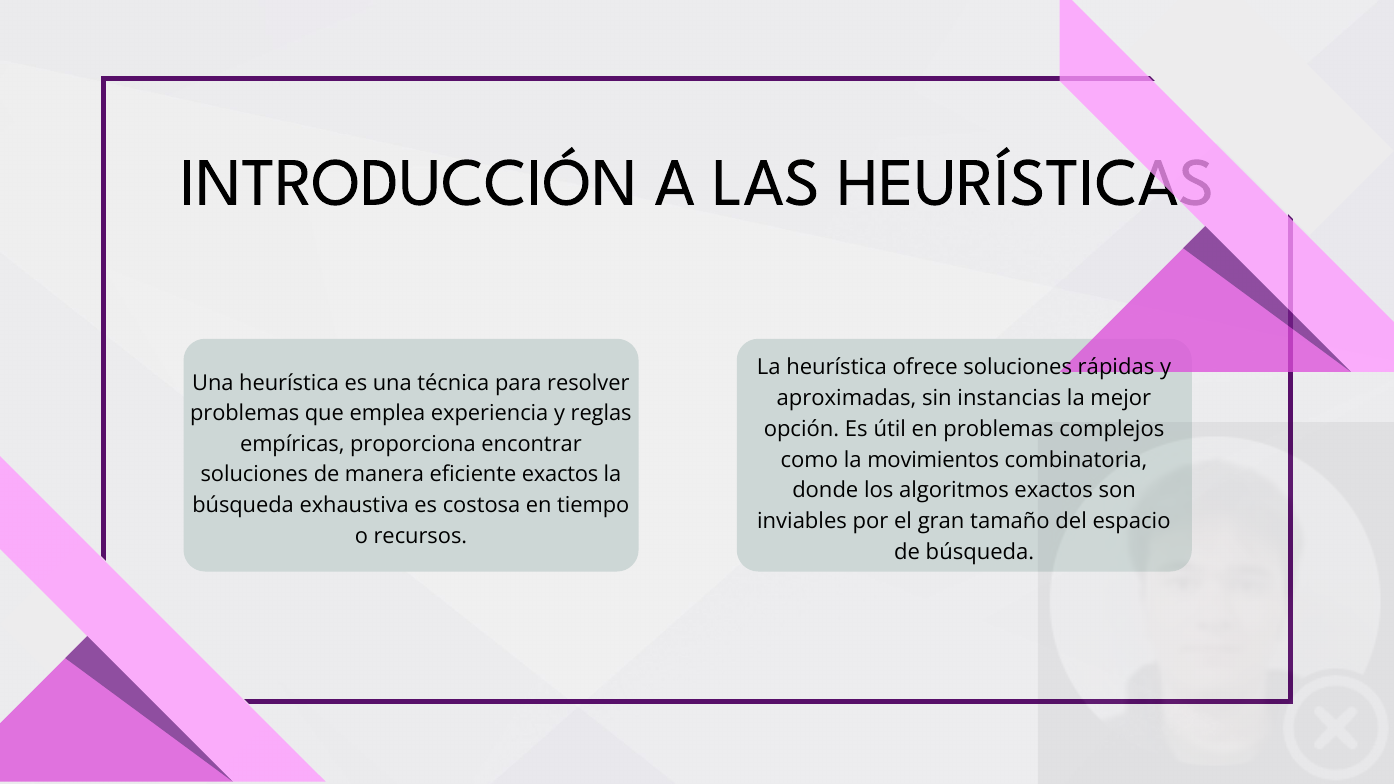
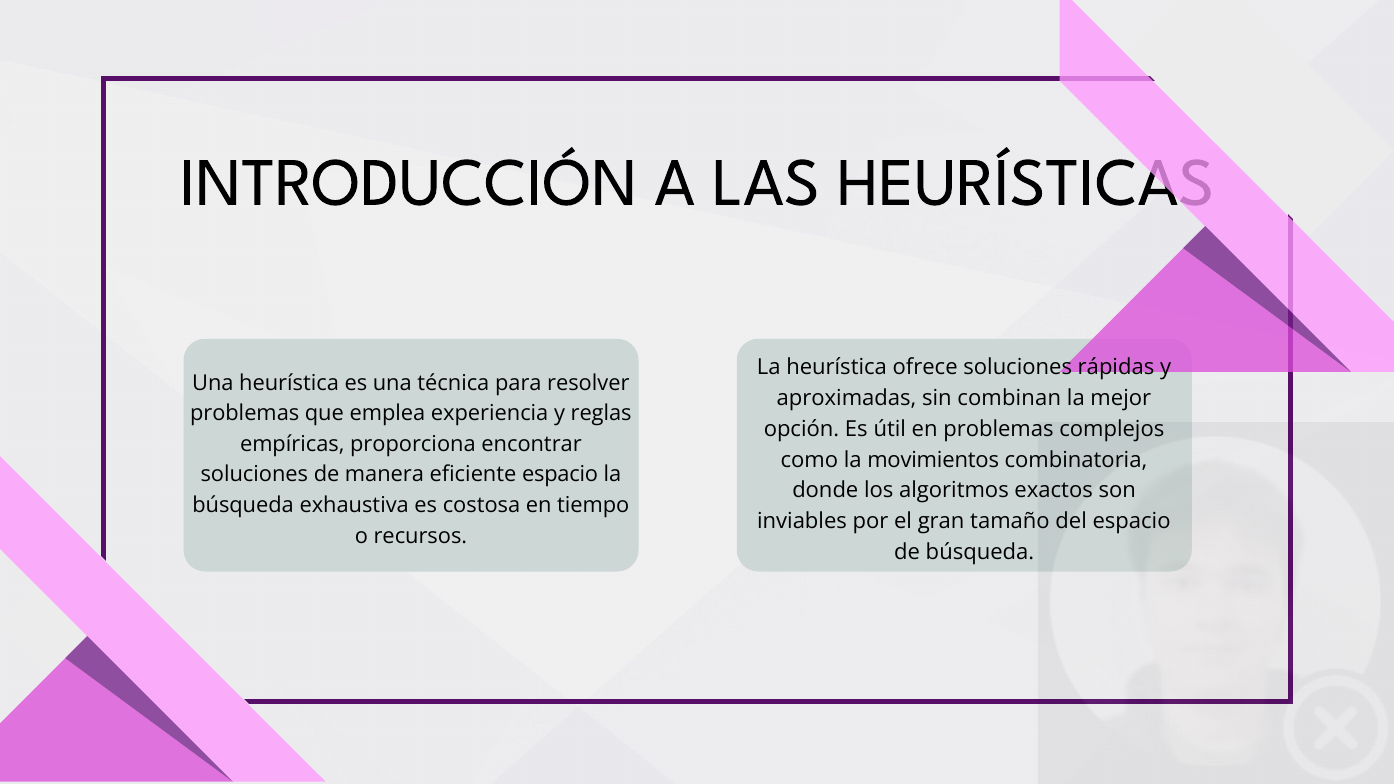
instancias: instancias -> combinan (1009, 398)
eficiente exactos: exactos -> espacio (560, 475)
